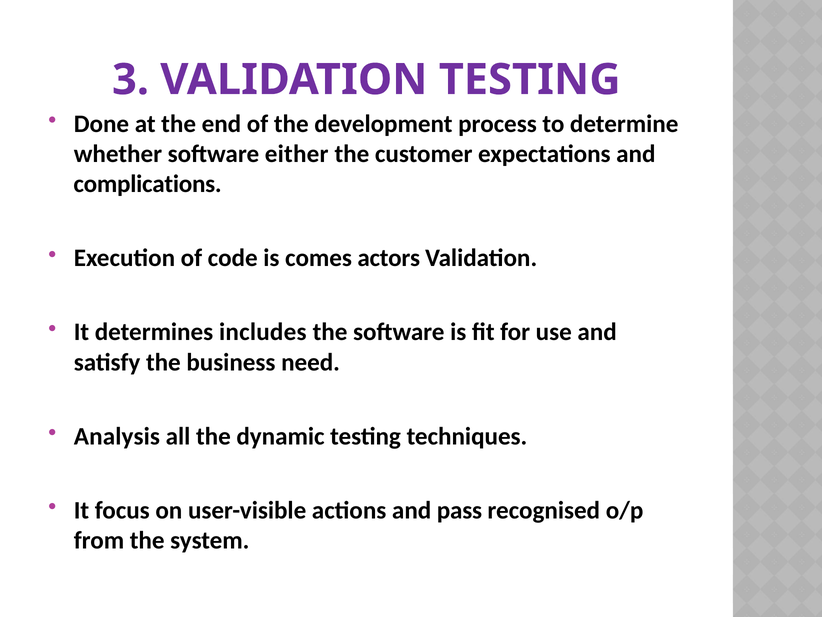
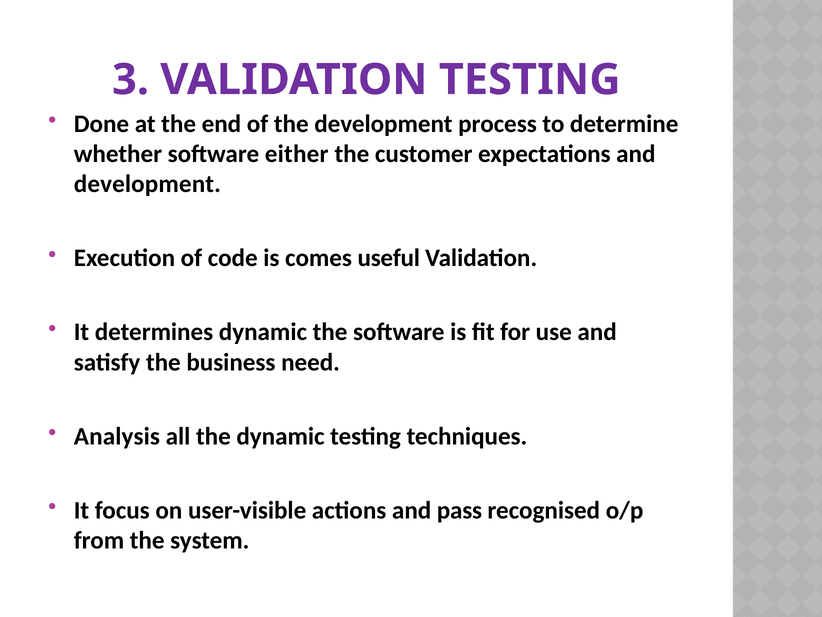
complications: complications -> development (147, 184)
actors: actors -> useful (389, 258)
determines includes: includes -> dynamic (263, 332)
